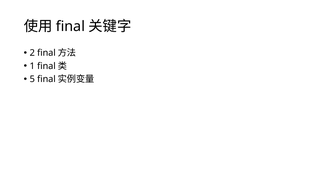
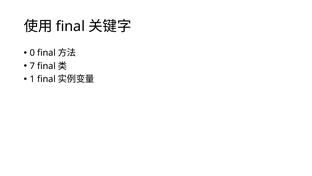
2: 2 -> 0 (32, 53)
1: 1 -> 7 (32, 66)
5: 5 -> 1 (32, 79)
